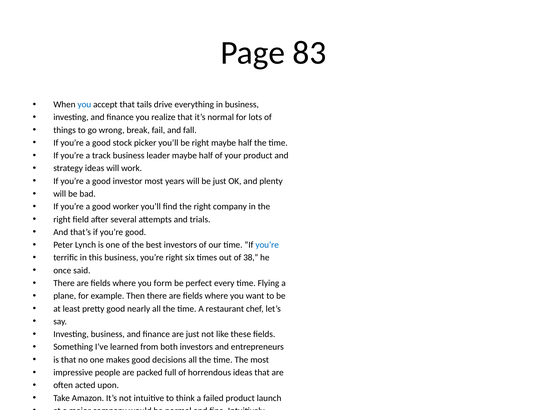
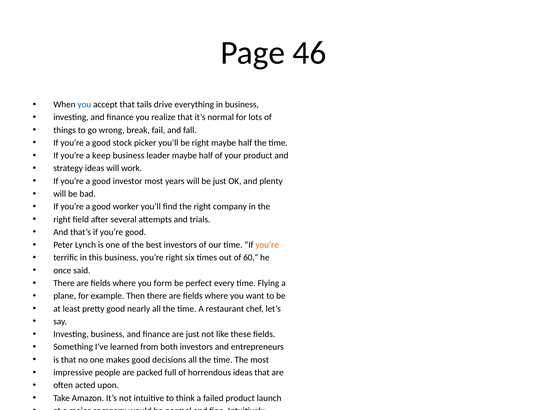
83: 83 -> 46 (309, 53)
track: track -> keep (101, 156)
you’re colour: blue -> orange (267, 245)
38: 38 -> 60 (251, 258)
